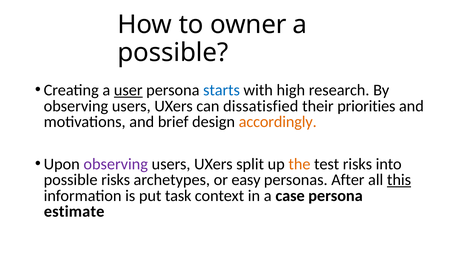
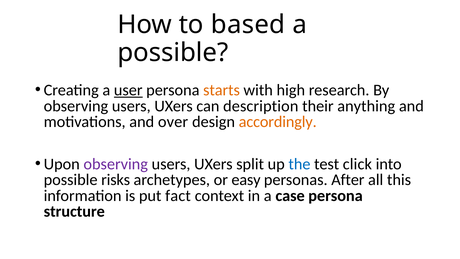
owner: owner -> based (248, 25)
starts colour: blue -> orange (222, 90)
dissatisfied: dissatisfied -> description (261, 106)
priorities: priorities -> anything (366, 106)
brief: brief -> over (173, 122)
the colour: orange -> blue (299, 164)
test risks: risks -> click (357, 164)
this underline: present -> none (399, 180)
task: task -> fact (178, 196)
estimate: estimate -> structure (74, 211)
